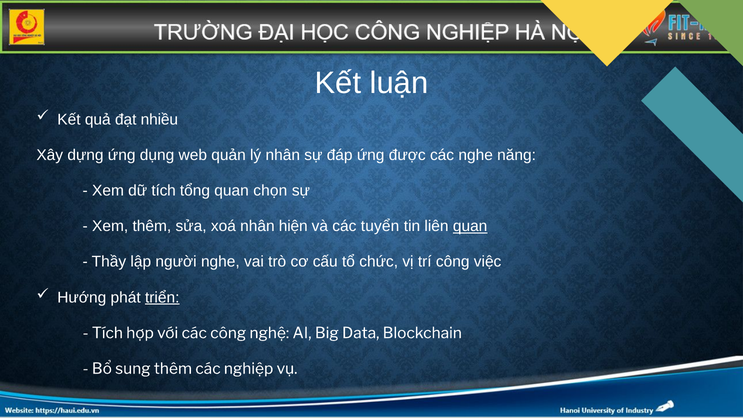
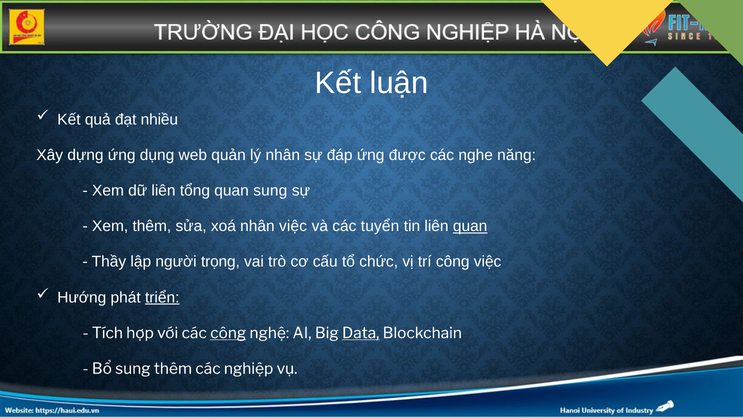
dữ tích: tích -> liên (164, 191)
quan chọn: chọn -> sung (270, 191)
nhân hiện: hiện -> việc (293, 226)
người nghe: nghe -> trọng (220, 262)
công underline: none -> present (228, 333)
Data underline: none -> present (361, 333)
